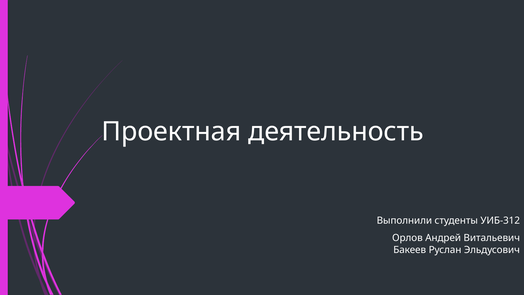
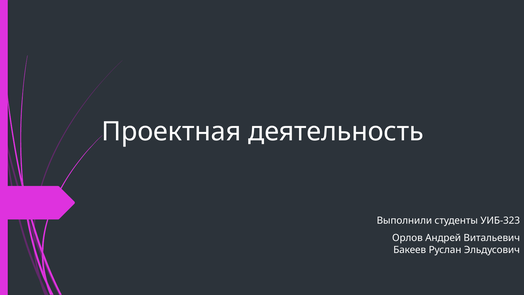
УИБ-312: УИБ-312 -> УИБ-323 (500, 221)
